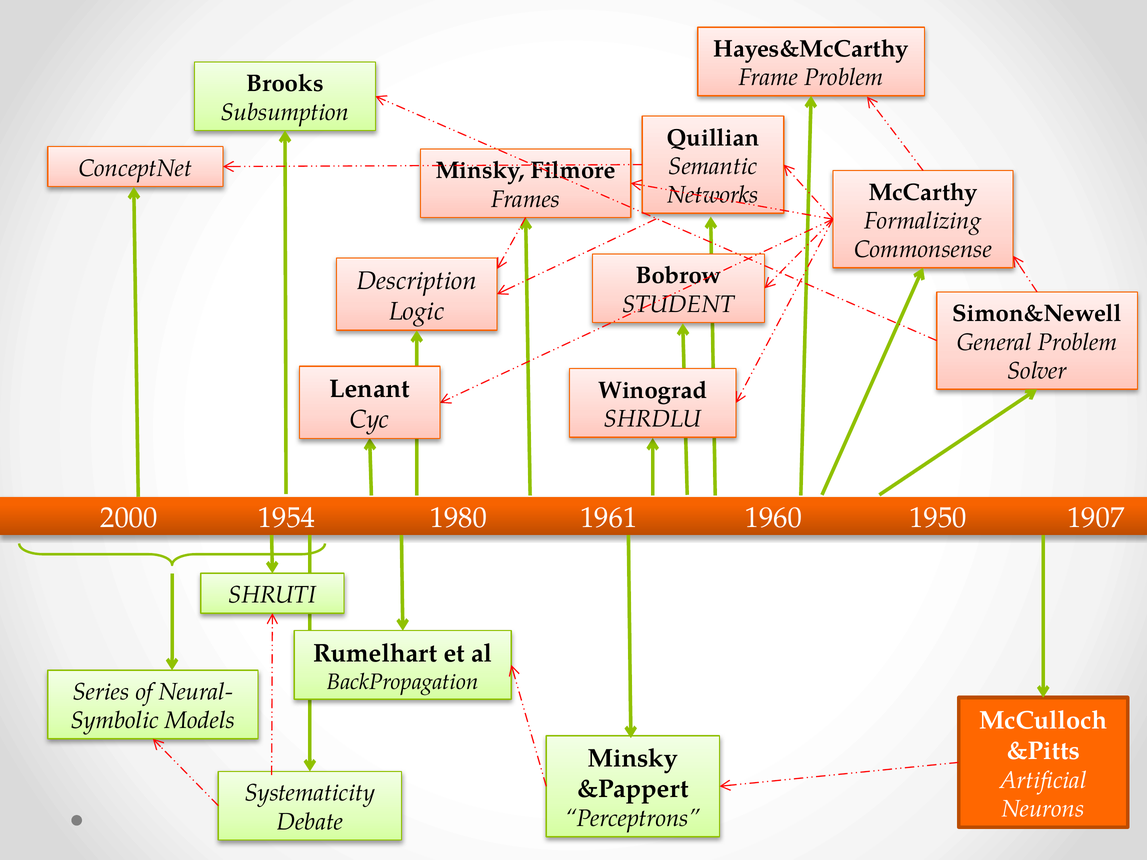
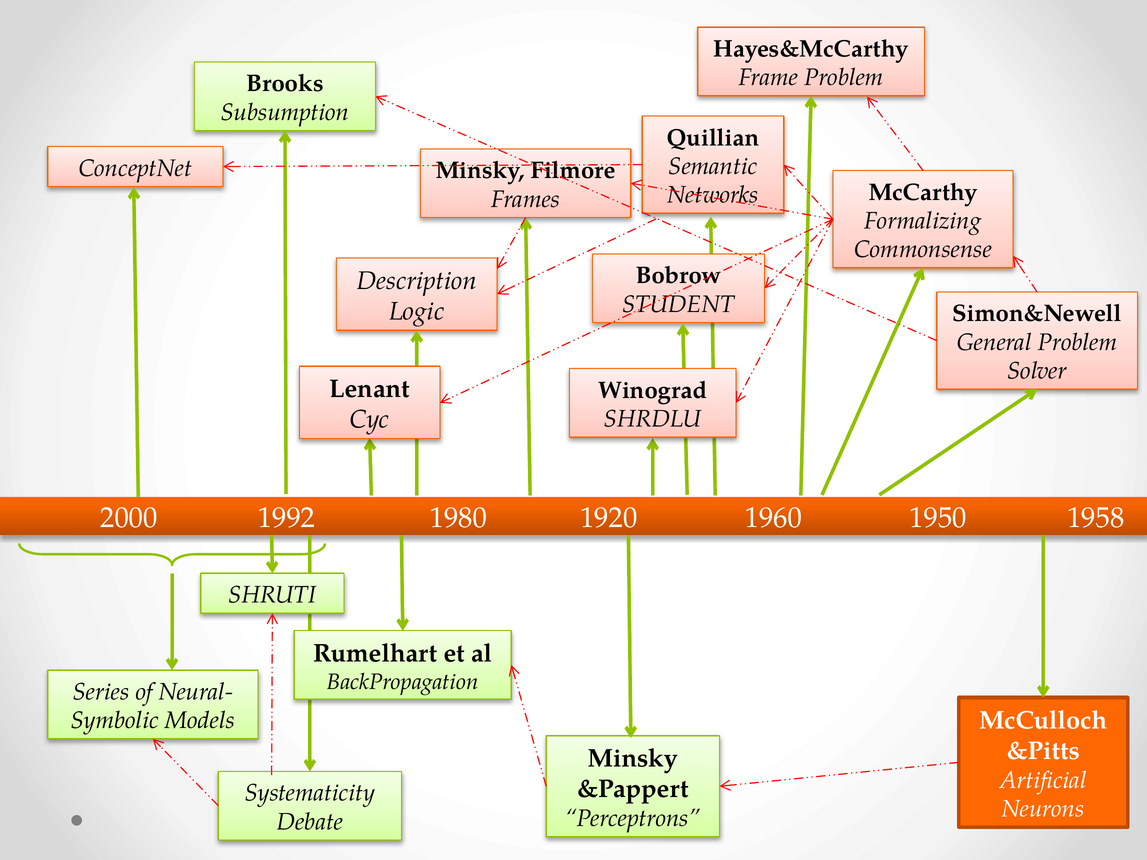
1954: 1954 -> 1992 (287, 518)
1961: 1961 -> 1920 (609, 518)
1907: 1907 -> 1958 (1096, 518)
